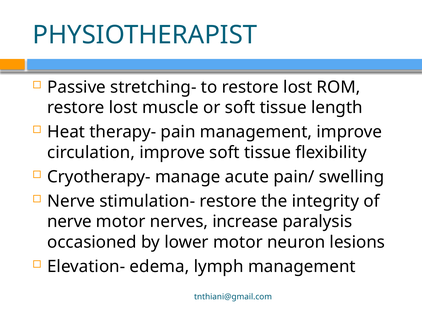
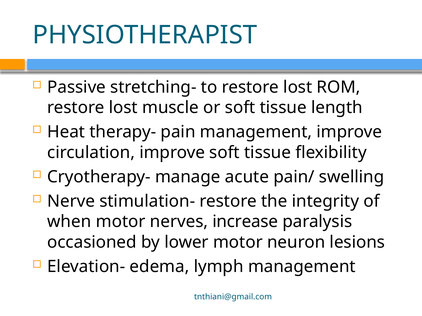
nerve: nerve -> when (69, 222)
